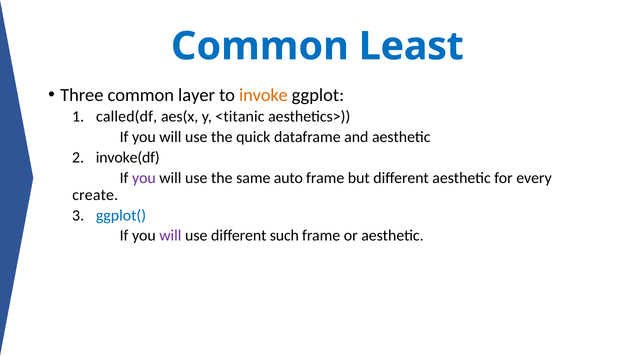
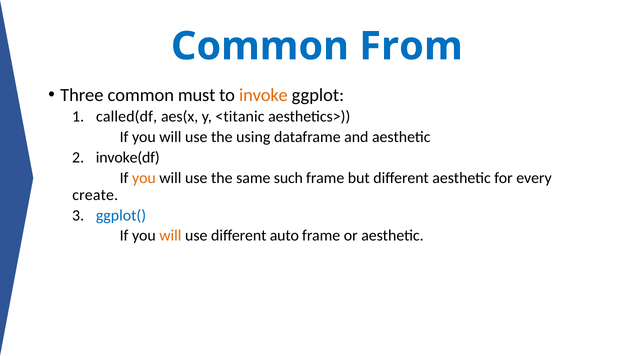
Least: Least -> From (411, 46)
layer: layer -> must (197, 95)
quick: quick -> using (253, 137)
you colour: purple -> orange (144, 178)
auto: auto -> such (288, 178)
will colour: purple -> orange (170, 236)
such: such -> auto (284, 236)
